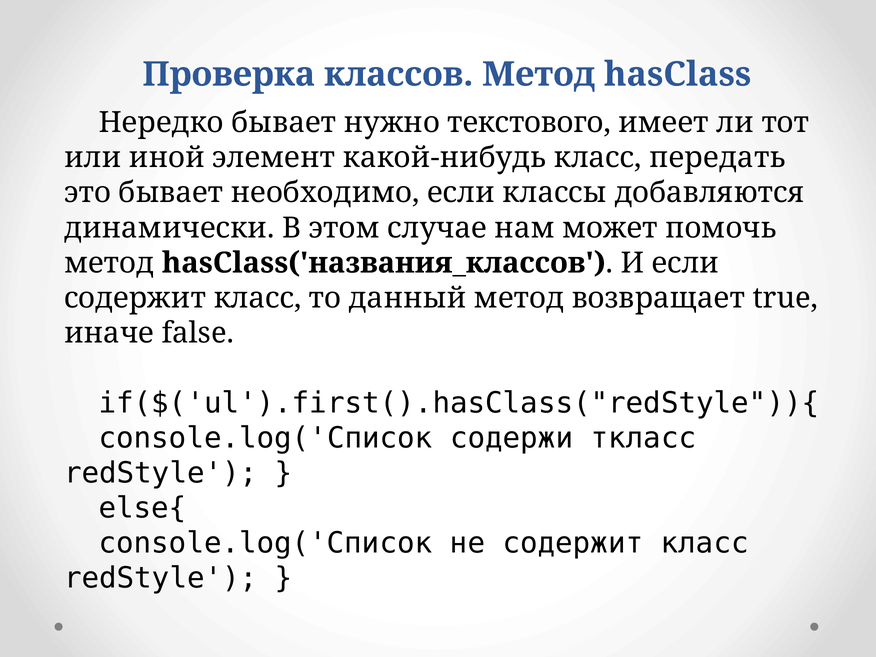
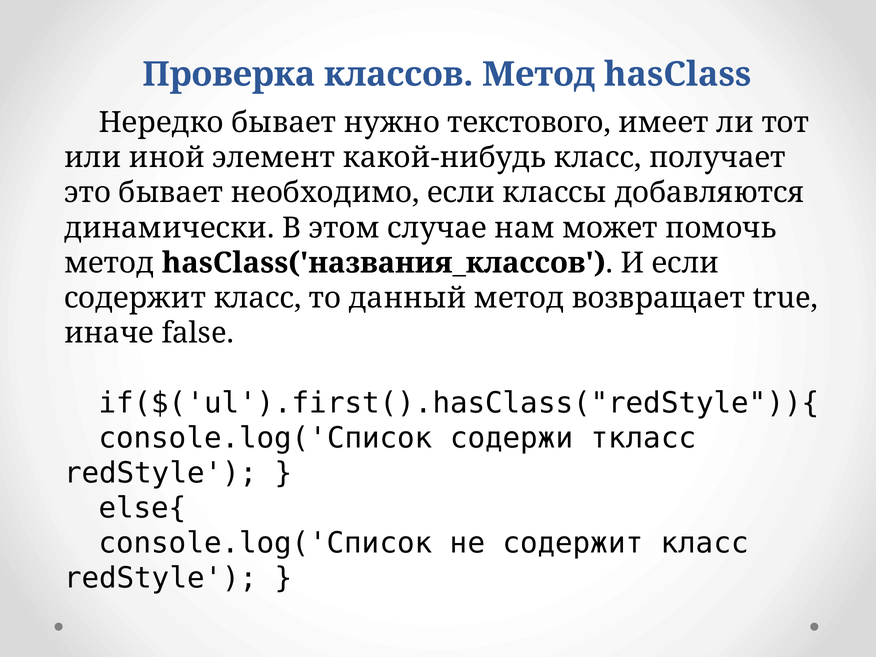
передать: передать -> получает (718, 158)
